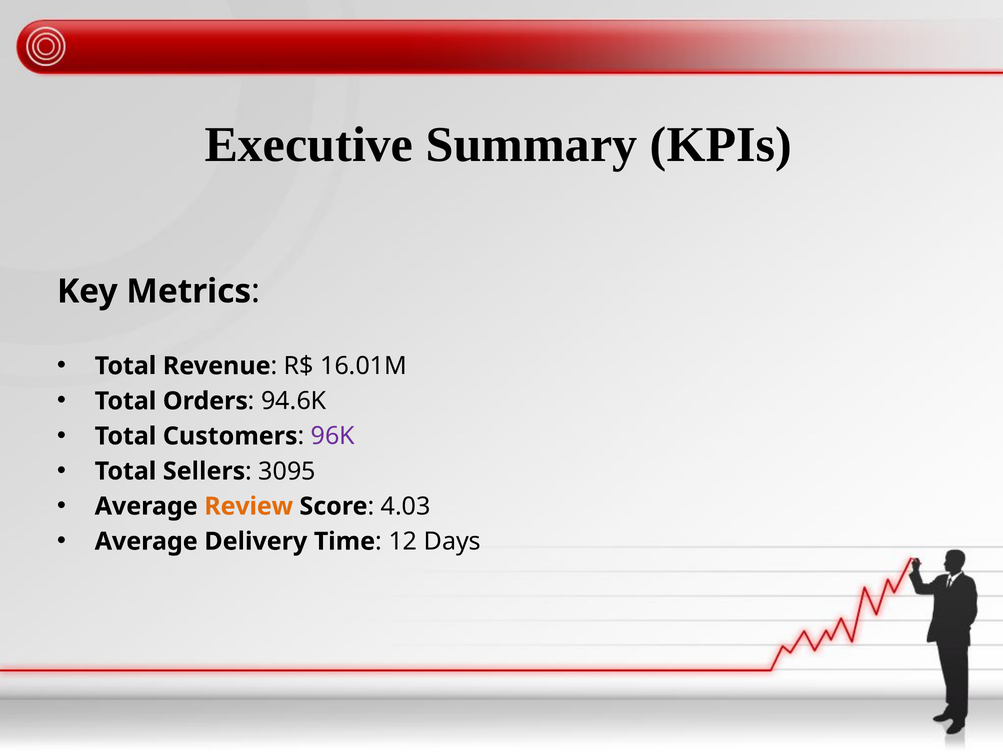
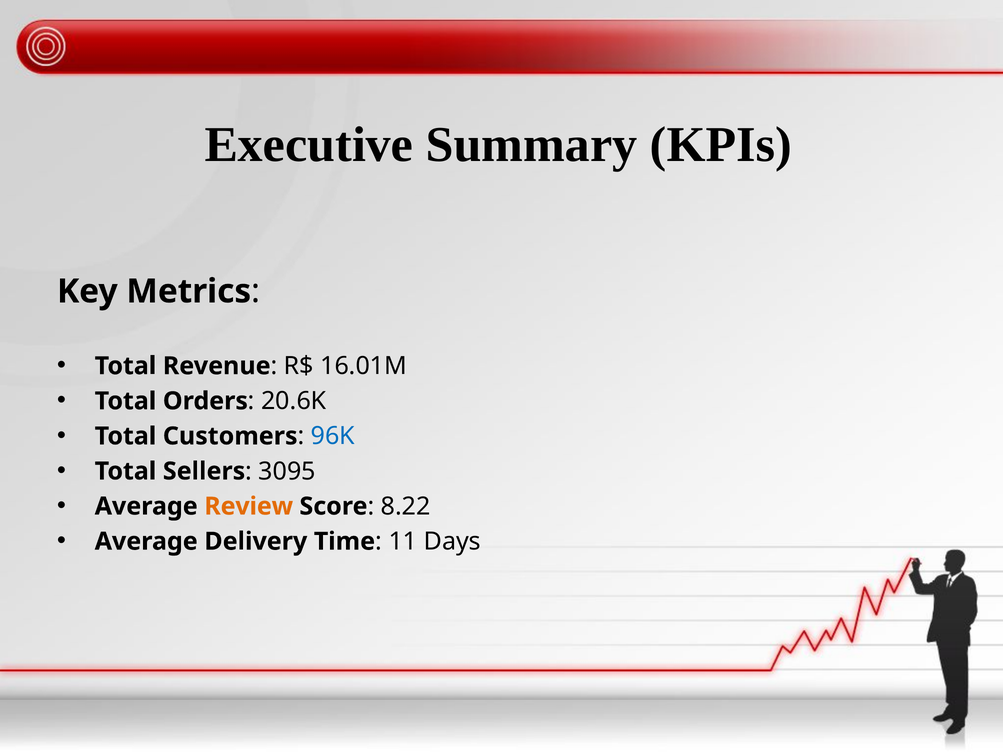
94.6K: 94.6K -> 20.6K (294, 401)
96K colour: purple -> blue (333, 436)
4.03: 4.03 -> 8.22 (406, 506)
12: 12 -> 11 (403, 542)
